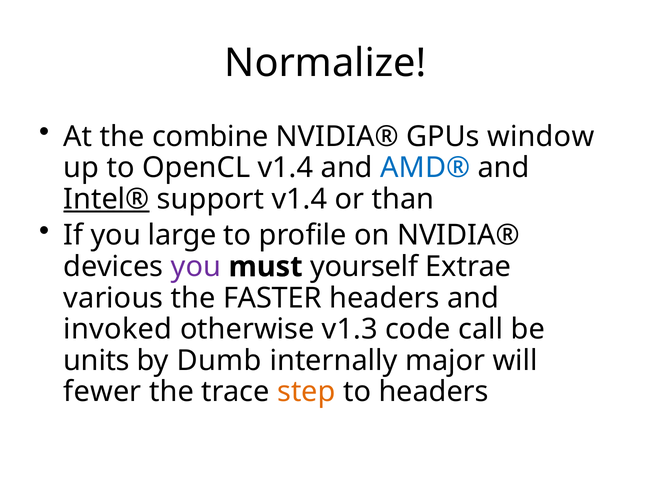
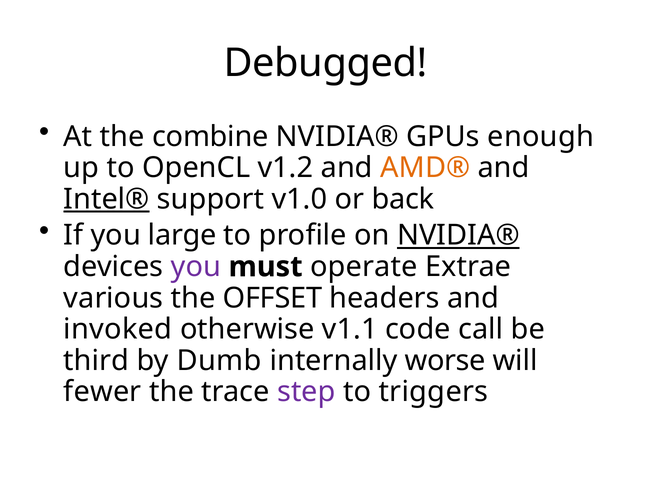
Normalize: Normalize -> Debugged (326, 63)
window: window -> enough (541, 137)
OpenCL v1.4: v1.4 -> v1.2 (286, 168)
AMD® colour: blue -> orange (425, 168)
support v1.4: v1.4 -> v1.0 (299, 199)
than: than -> back (403, 199)
NVIDIA® underline: none -> present (458, 236)
yourself: yourself -> operate (364, 267)
FASTER: FASTER -> OFFSET (273, 298)
v1.3: v1.3 -> v1.1 (350, 329)
units: units -> third (96, 361)
major: major -> worse (445, 361)
step colour: orange -> purple (306, 392)
to headers: headers -> triggers (433, 392)
